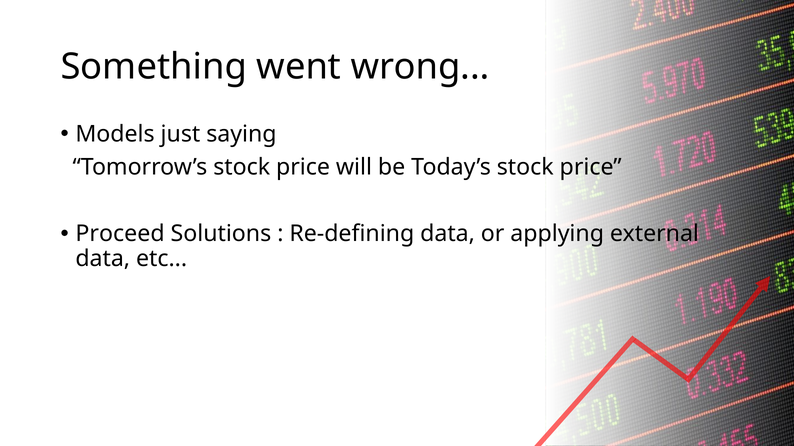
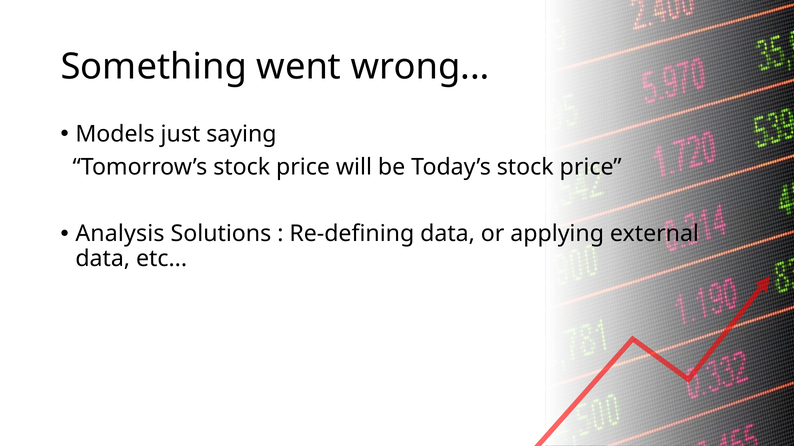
Proceed: Proceed -> Analysis (120, 234)
